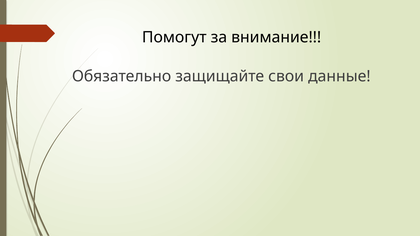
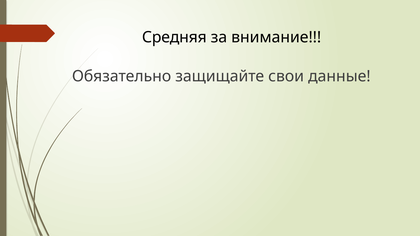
Помогут: Помогут -> Средняя (174, 37)
